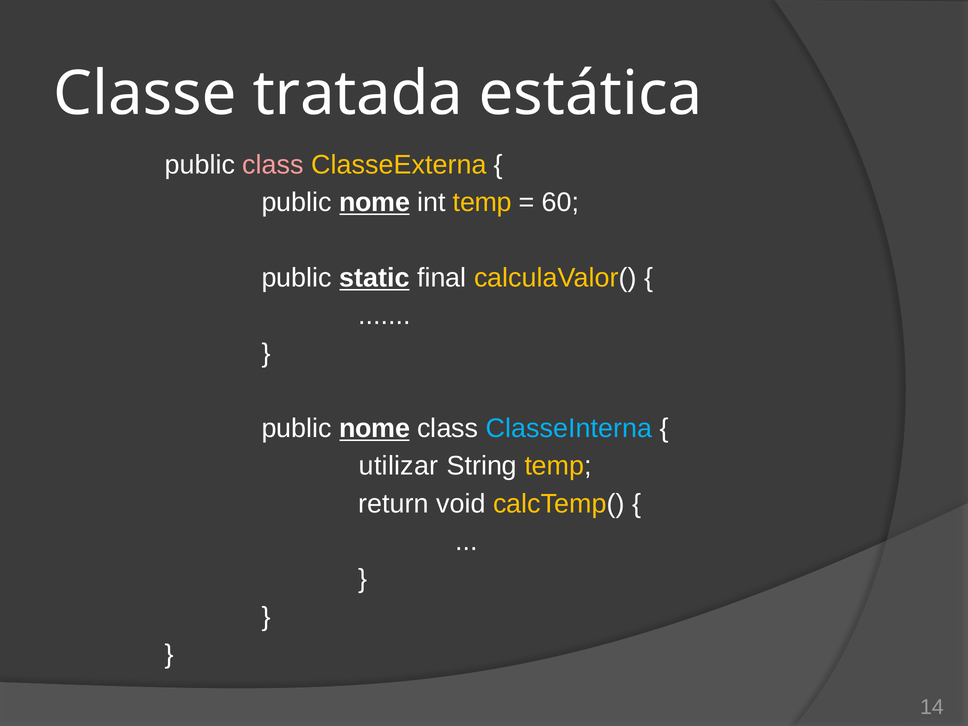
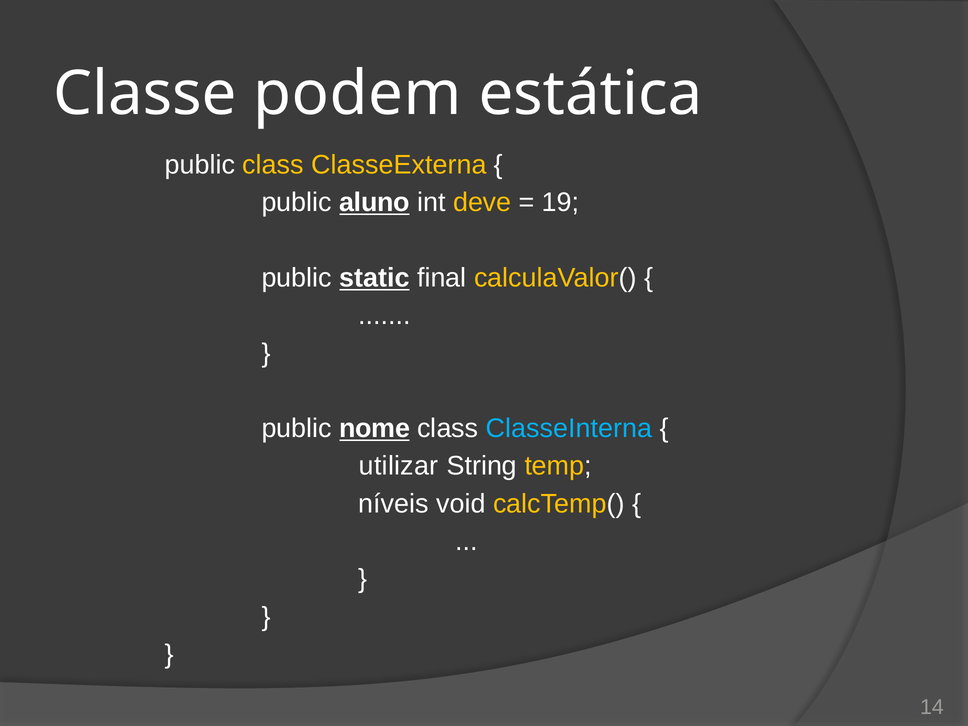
tratada: tratada -> podem (357, 94)
class colour: pink -> yellow (273, 165)
nome: nome -> aluno (375, 203)
int temp: temp -> deve (482, 203)
60: 60 -> 19 (561, 203)
return: return -> níveis (393, 504)
